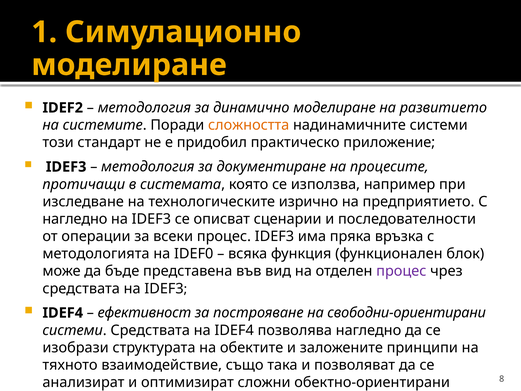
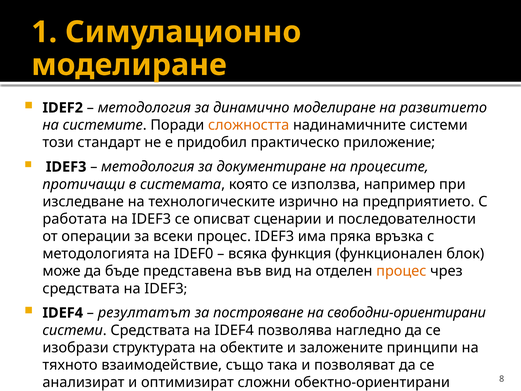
нагледно: нагледно -> работата (75, 219)
процес colour: purple -> orange (401, 271)
ефективност: ефективност -> резултатът (144, 313)
